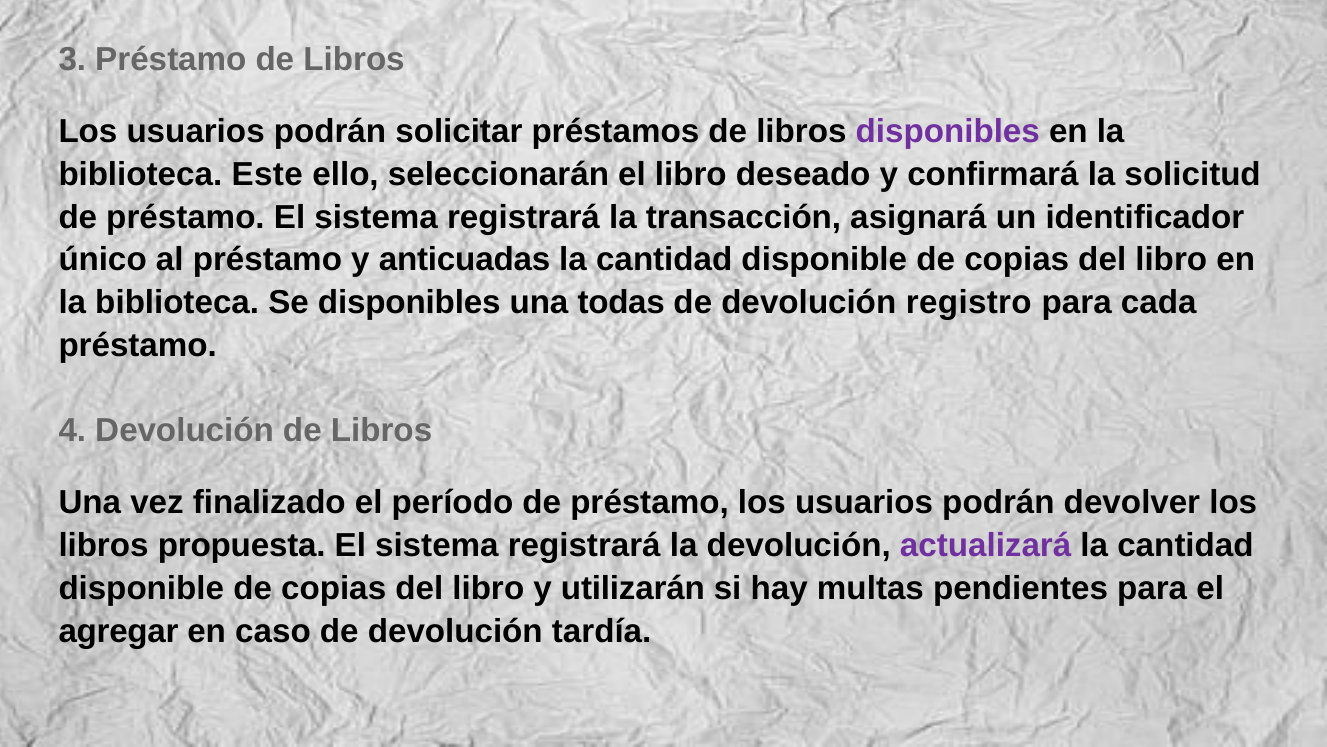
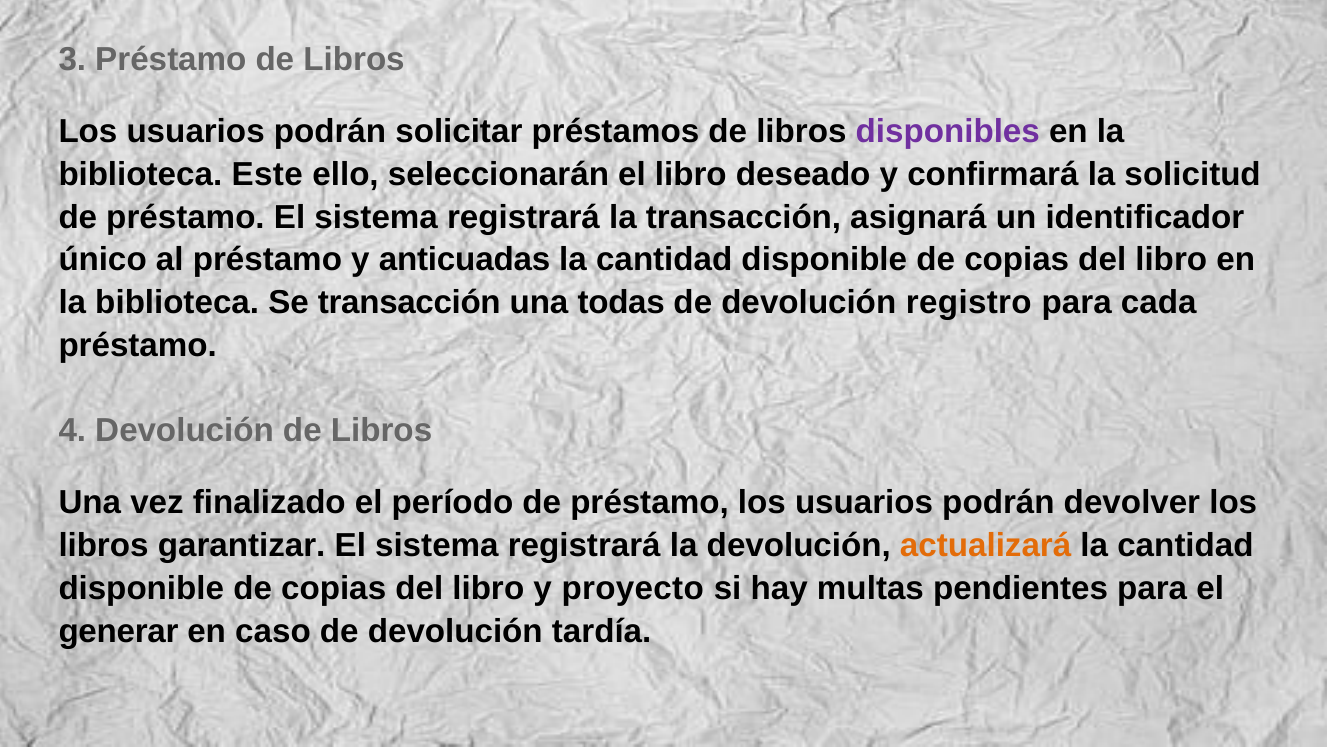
Se disponibles: disponibles -> transacción (409, 302)
propuesta: propuesta -> garantizar (242, 545)
actualizará colour: purple -> orange (986, 545)
utilizarán: utilizarán -> proyecto (633, 588)
agregar: agregar -> generar (118, 631)
